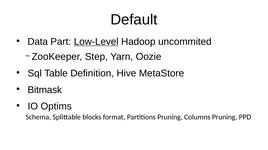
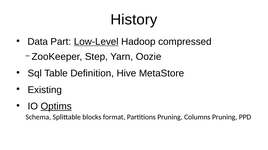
Default: Default -> History (134, 20)
uncommited: uncommited -> compressed (185, 42)
Bitmask: Bitmask -> Existing (45, 90)
Optims underline: none -> present (56, 107)
